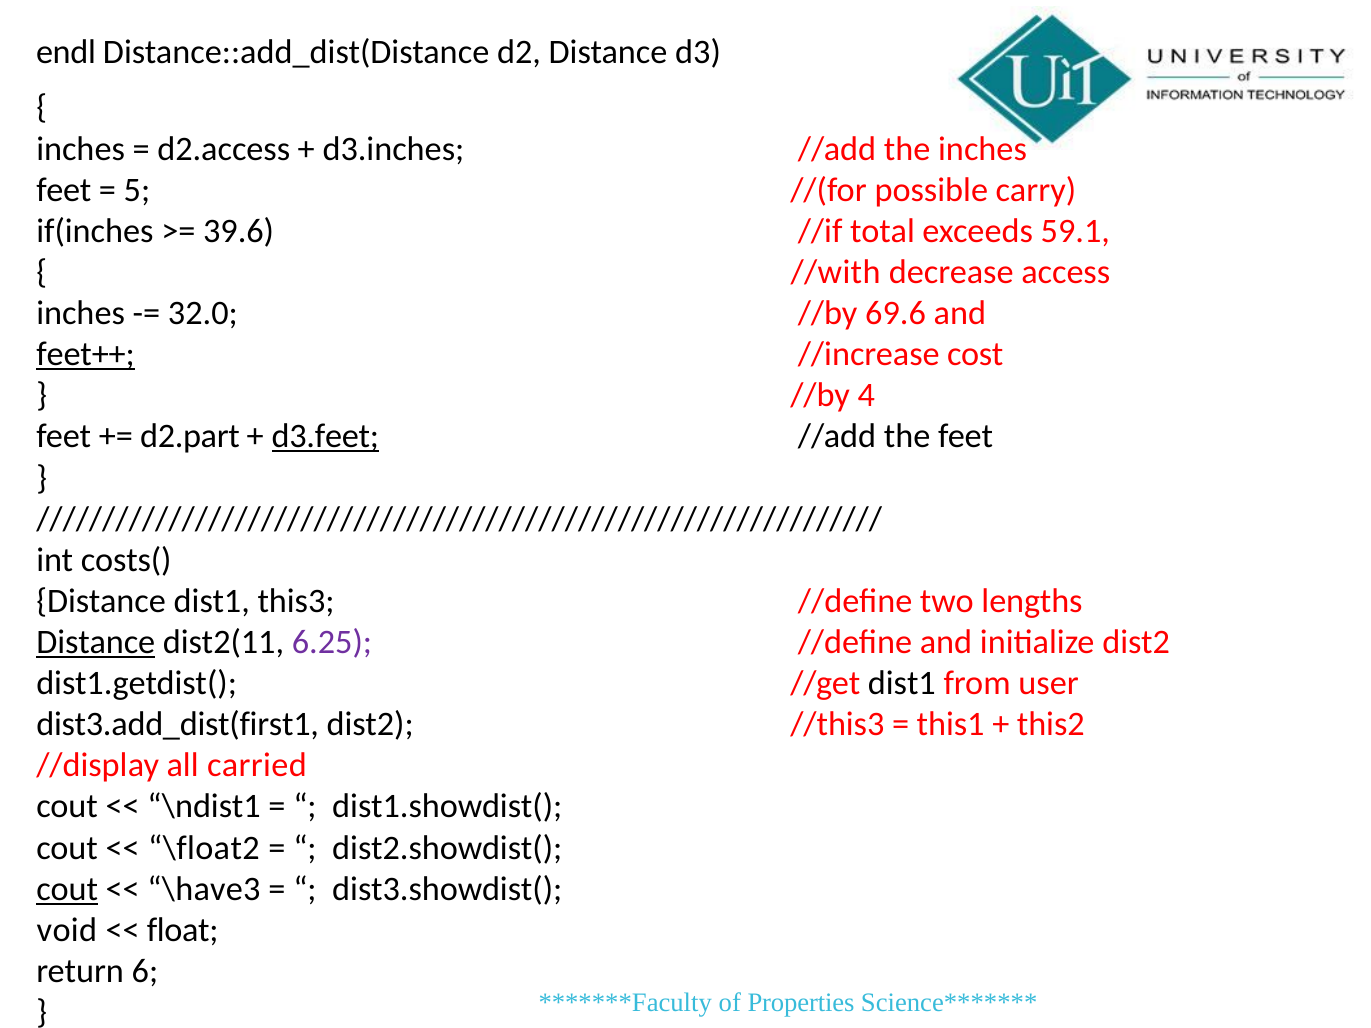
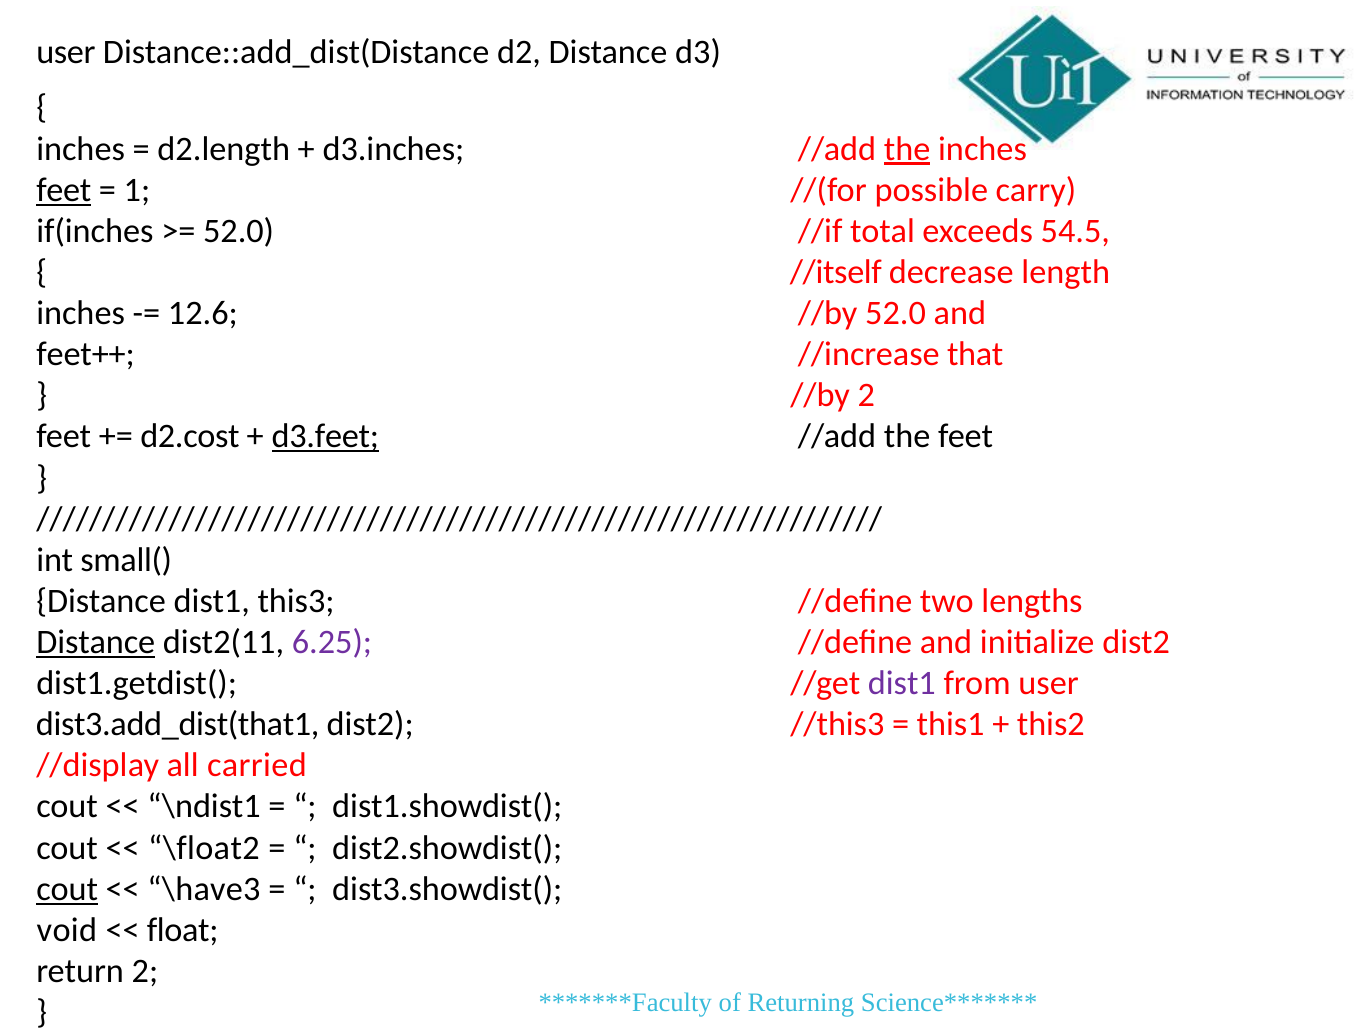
endl: endl -> user (66, 52)
d2.access: d2.access -> d2.length (224, 149)
the underline: none -> present (907, 149)
feet underline: none -> present (64, 190)
5: 5 -> 1 (137, 190)
39.6: 39.6 -> 52.0 (239, 231)
59.1: 59.1 -> 54.5 (1075, 231)
//with: //with -> //itself (836, 272)
access: access -> length (1066, 272)
32.0: 32.0 -> 12.6 (203, 313)
//by 69.6: 69.6 -> 52.0 (896, 313)
feet++ underline: present -> none (86, 354)
cost: cost -> that (975, 354)
//by 4: 4 -> 2 (866, 396)
d2.part: d2.part -> d2.cost (190, 437)
costs(: costs( -> small( (126, 560)
dist1 colour: black -> purple (902, 683)
dist3.add_dist(first1: dist3.add_dist(first1 -> dist3.add_dist(that1 (178, 725)
return 6: 6 -> 2 (145, 971)
Properties: Properties -> Returning (801, 1003)
